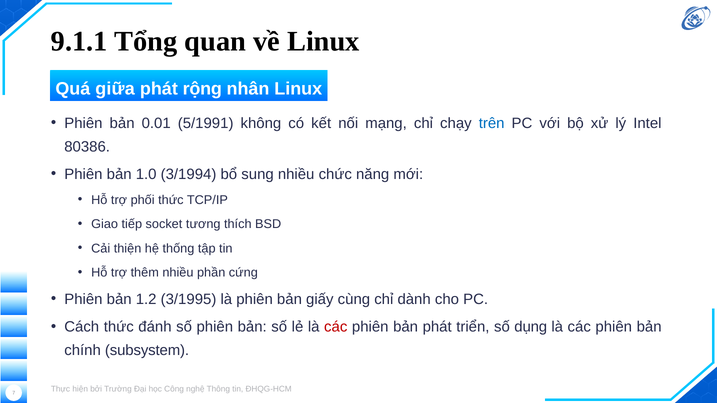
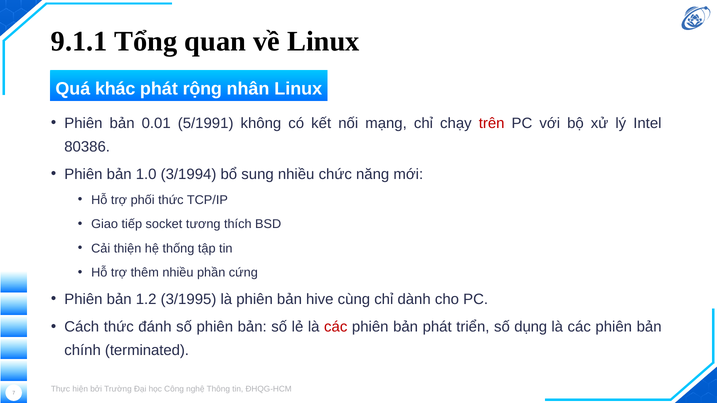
giữa: giữa -> khác (115, 89)
trên colour: blue -> red (492, 123)
giấy: giấy -> hive (320, 300)
subsystem: subsystem -> terminated (147, 351)
